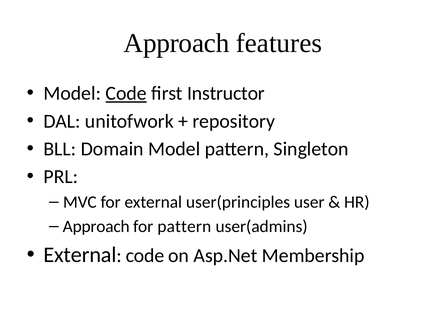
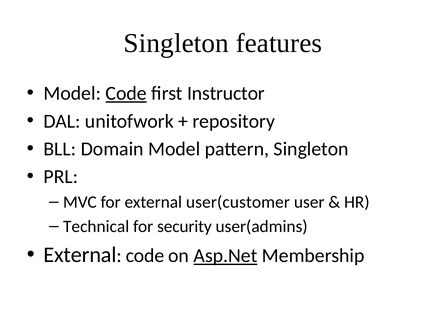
Approach: Approach -> Singleton (176, 43)
user(principles: user(principles -> user(customer (238, 202)
Approach: Approach -> Technical (96, 227)
for pattern: pattern -> security (184, 227)
Asp.Net underline: none -> present (225, 256)
